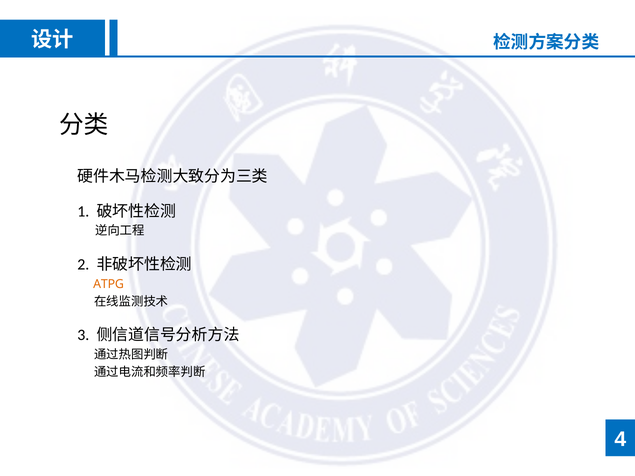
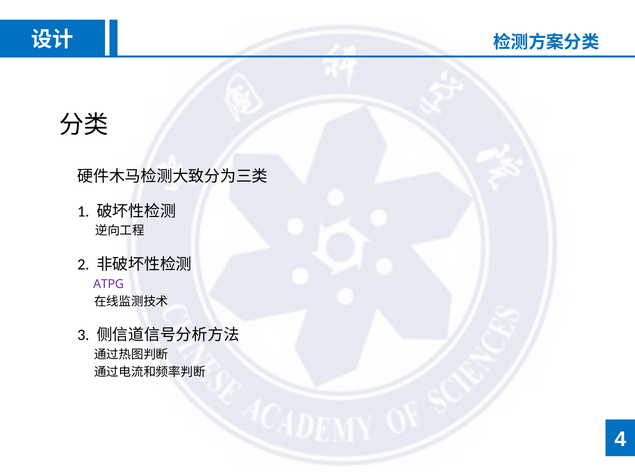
ATPG colour: orange -> purple (109, 284)
